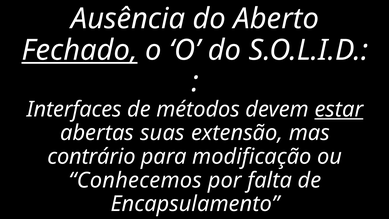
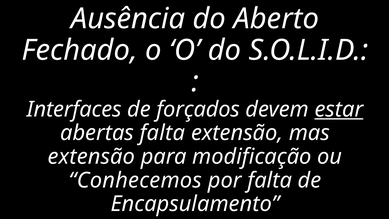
Fechado underline: present -> none (80, 50)
métodos: métodos -> forçados (198, 109)
abertas suas: suas -> falta (162, 133)
contrário: contrário -> extensão (91, 157)
